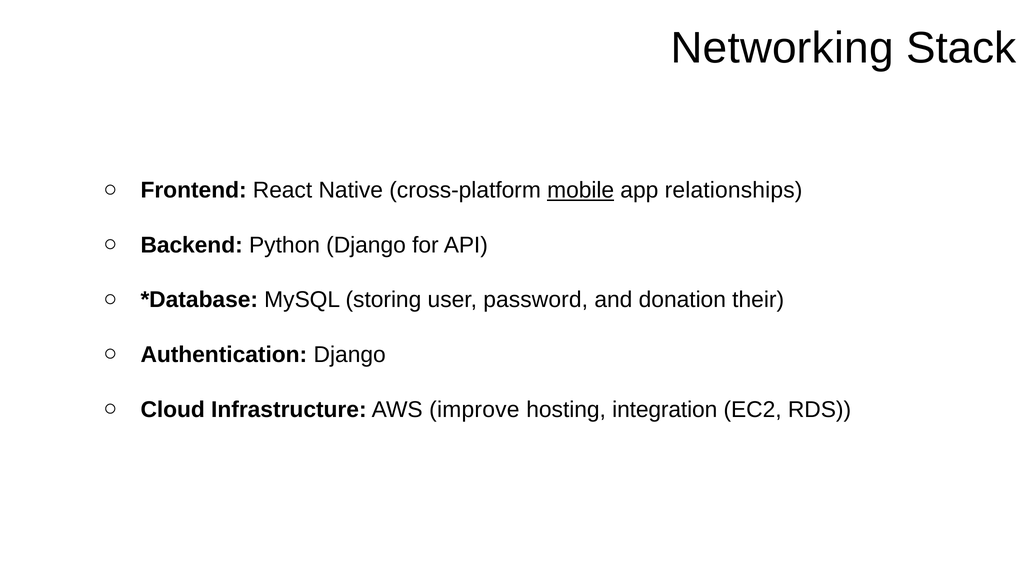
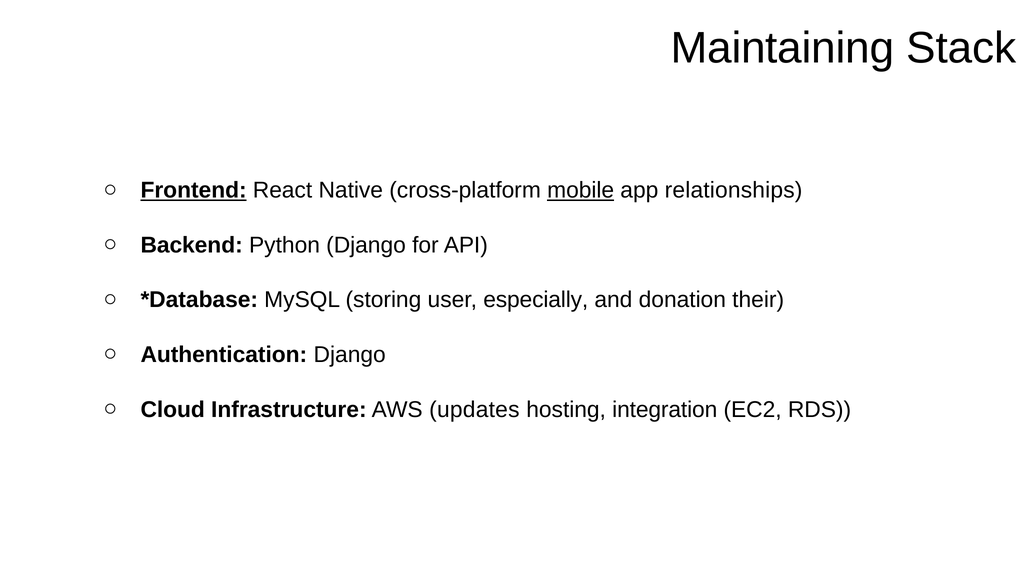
Networking: Networking -> Maintaining (782, 48)
Frontend underline: none -> present (194, 190)
password: password -> especially (536, 300)
improve: improve -> updates (474, 409)
